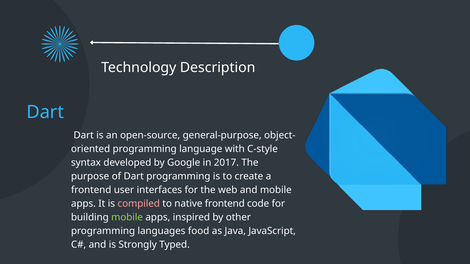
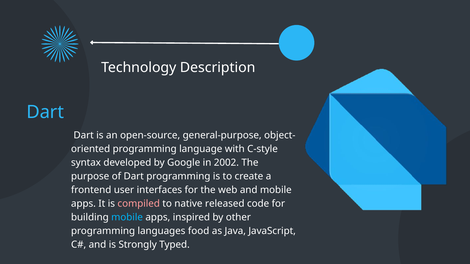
2017: 2017 -> 2002 (226, 163)
native frontend: frontend -> released (225, 204)
mobile colour: light green -> light blue (127, 218)
